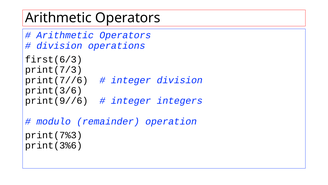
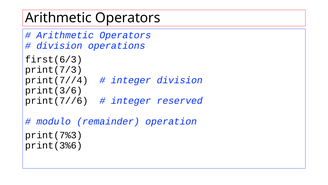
print(7//6: print(7//6 -> print(7//4 (57, 80)
print(9//6: print(9//6 -> print(7//6 (57, 101)
integers: integers -> reserved (180, 101)
